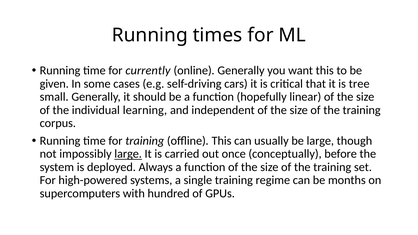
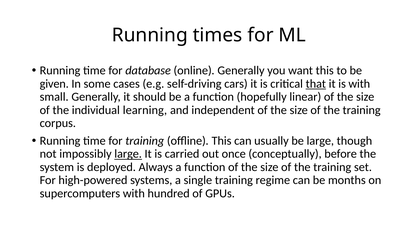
currently: currently -> database (148, 71)
that underline: none -> present (316, 84)
is tree: tree -> with (359, 84)
